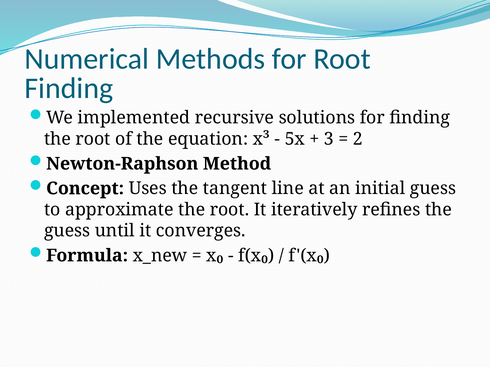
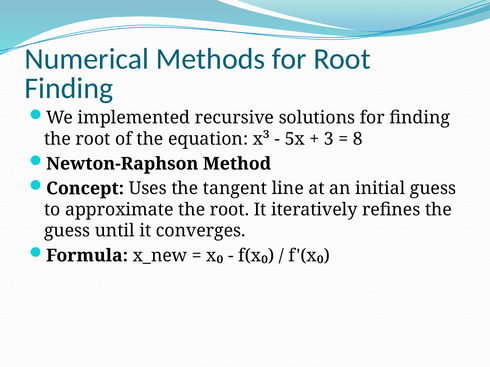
2: 2 -> 8 (358, 139)
